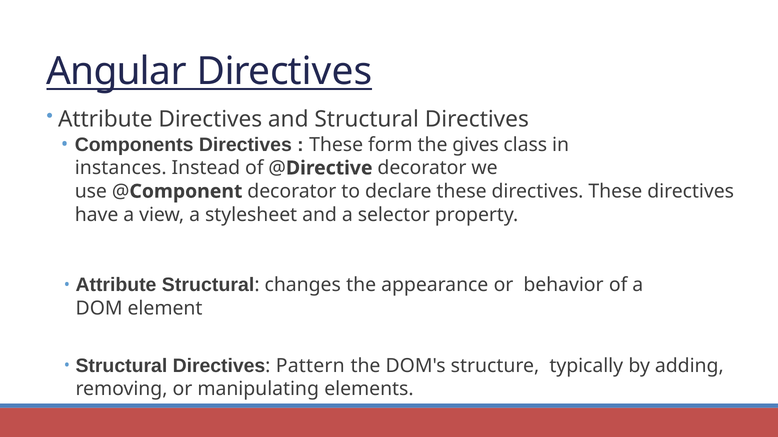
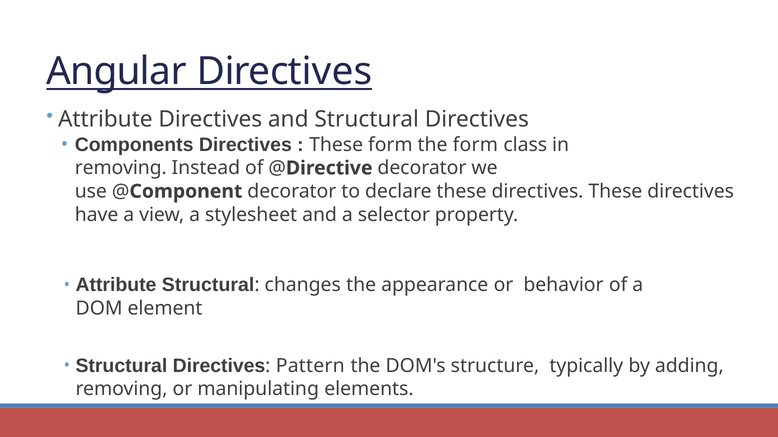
the gives: gives -> form (475, 145)
instances: instances -> removing (121, 168)
